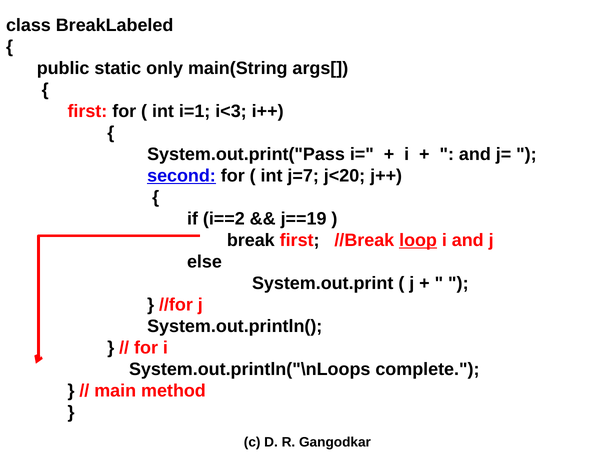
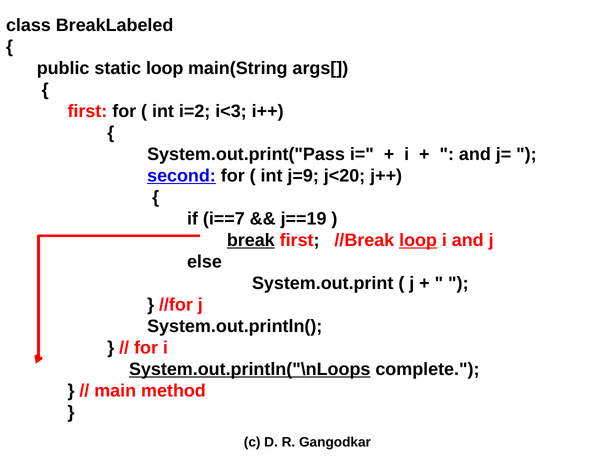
static only: only -> loop (165, 68)
i=1: i=1 -> i=2 (195, 111)
j=7: j=7 -> j=9 (303, 176)
i==2: i==2 -> i==7 (224, 219)
break underline: none -> present (251, 241)
System.out.println("\nLoops underline: none -> present (250, 370)
